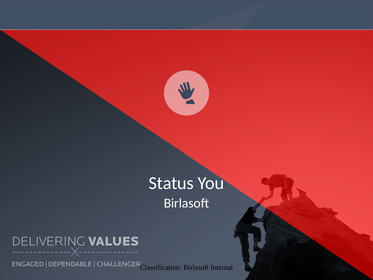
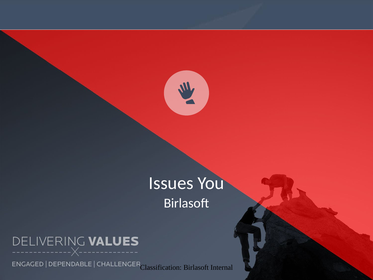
Status: Status -> Issues (171, 183)
